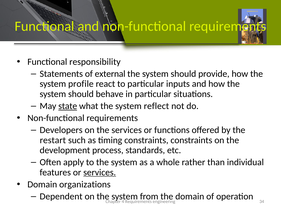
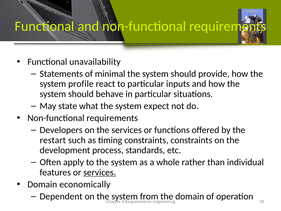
responsibility: responsibility -> unavailability (95, 62)
external: external -> minimal (110, 74)
state underline: present -> none (68, 106)
reflect: reflect -> expect (156, 106)
organizations: organizations -> economically (85, 184)
